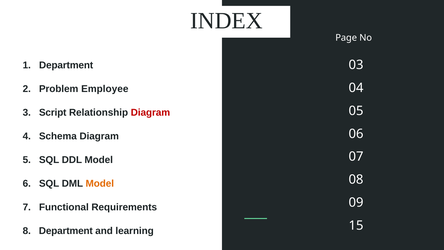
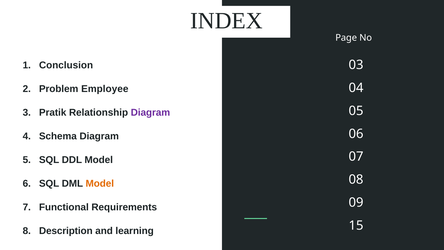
Department: Department -> Conclusion (66, 65)
Script: Script -> Pratik (53, 112)
Diagram colour: red -> purple (150, 112)
Department: Department -> Description (66, 231)
